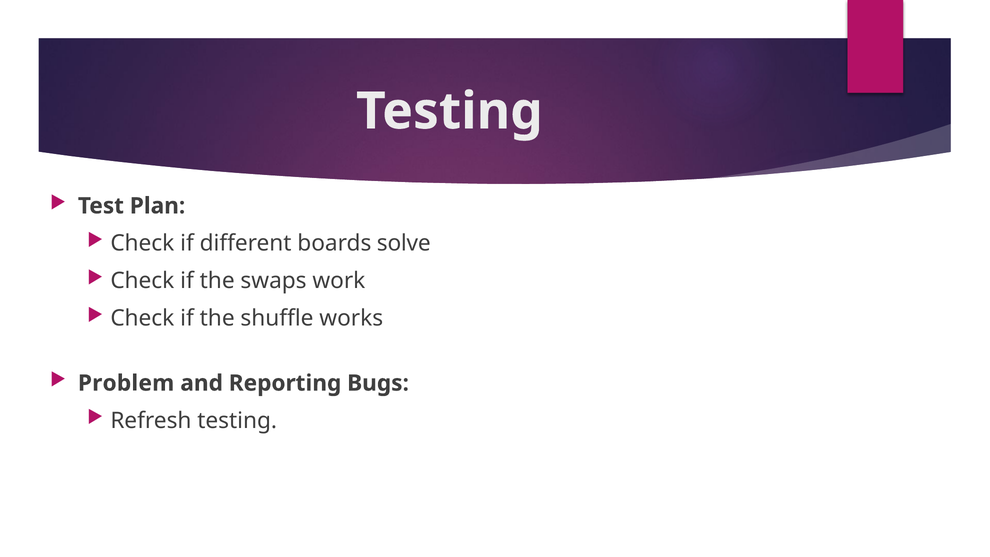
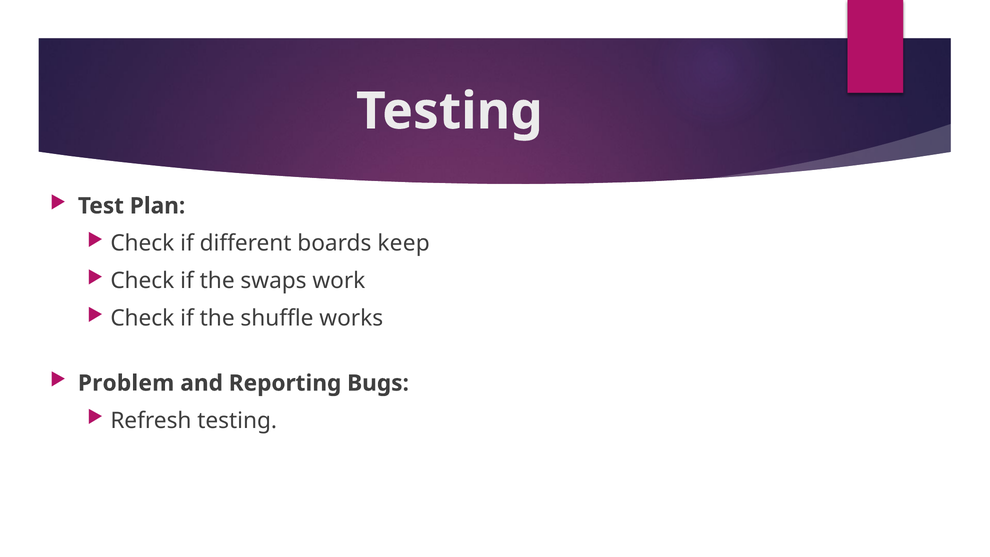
solve: solve -> keep (404, 243)
